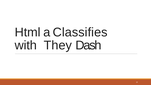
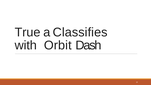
Html: Html -> True (28, 32)
They: They -> Orbit (58, 45)
